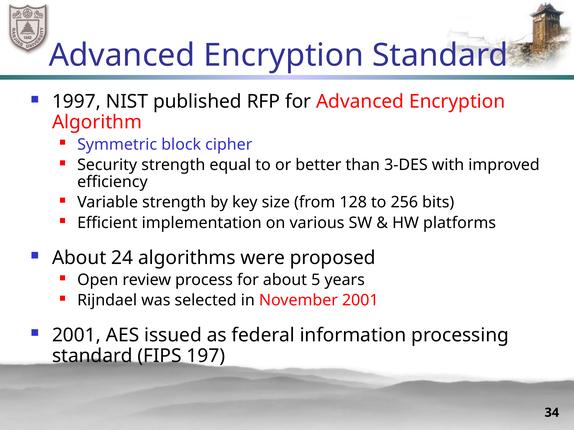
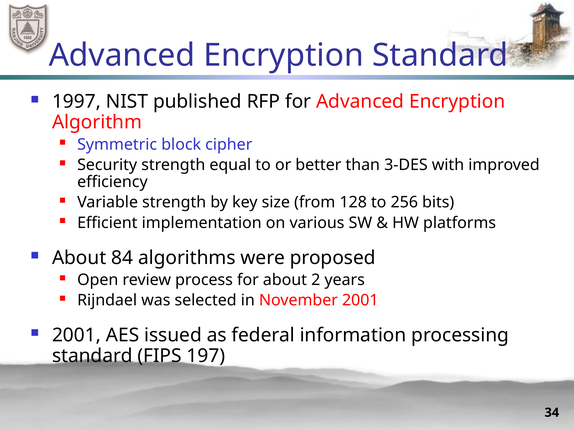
24: 24 -> 84 (122, 258)
5: 5 -> 2 (316, 280)
